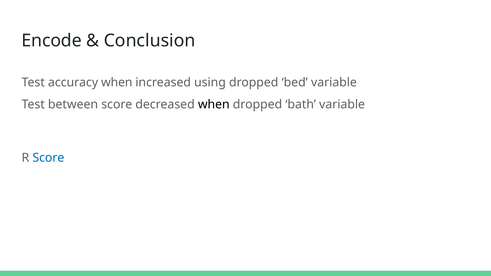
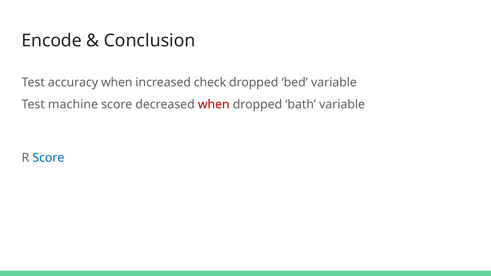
using: using -> check (210, 82)
between: between -> machine (73, 104)
when colour: black -> red (214, 104)
